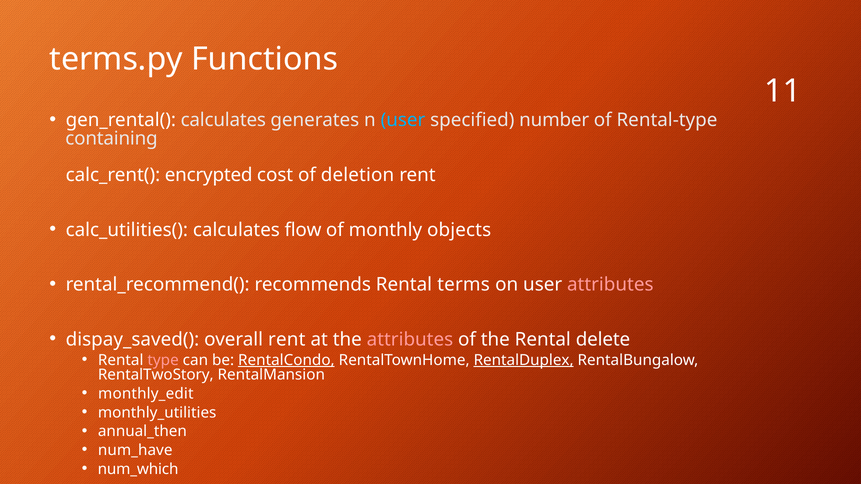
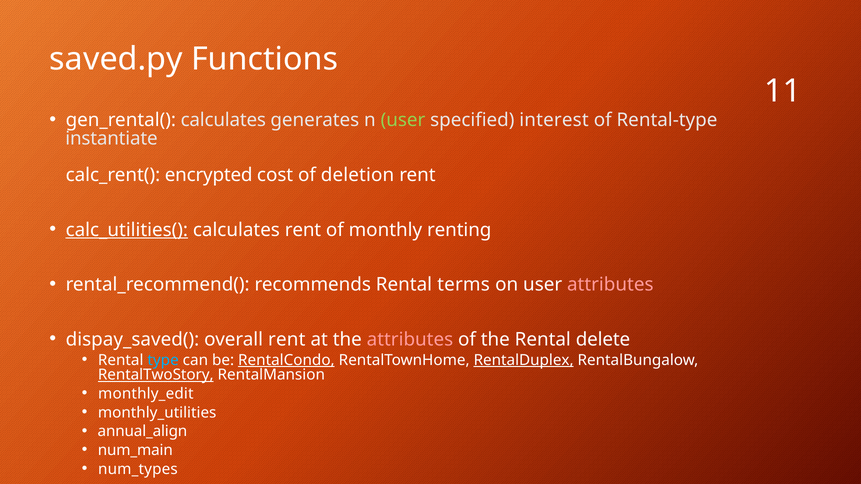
terms.py: terms.py -> saved.py (116, 59)
user colour: light blue -> light green (403, 120)
number: number -> interest (554, 120)
containing: containing -> instantiate (111, 139)
calc_utilities( underline: none -> present (127, 230)
calculates flow: flow -> rent (303, 230)
objects: objects -> renting (459, 230)
type colour: pink -> light blue (163, 360)
RentalTwoStory underline: none -> present (156, 375)
annual_then: annual_then -> annual_align (142, 432)
num_have: num_have -> num_main (135, 450)
num_which: num_which -> num_types (138, 469)
